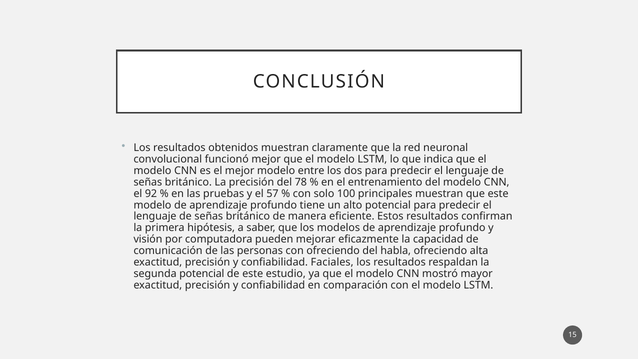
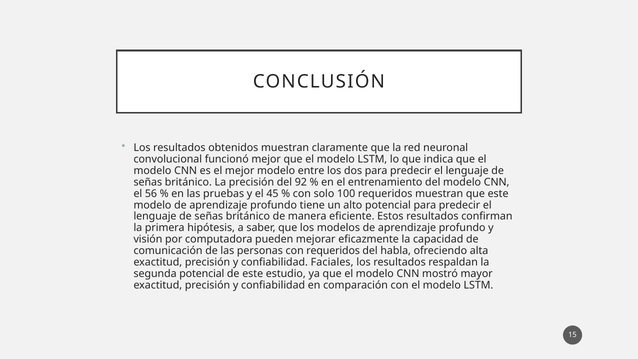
78: 78 -> 92 (301, 182)
92: 92 -> 56 (151, 193)
57: 57 -> 45 (272, 193)
100 principales: principales -> requeridos (385, 193)
con ofreciendo: ofreciendo -> requeridos (333, 251)
